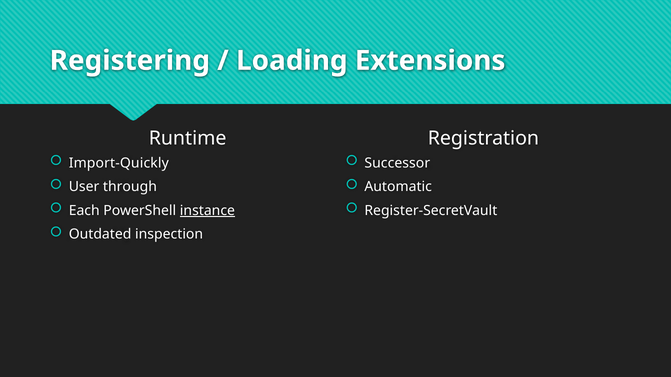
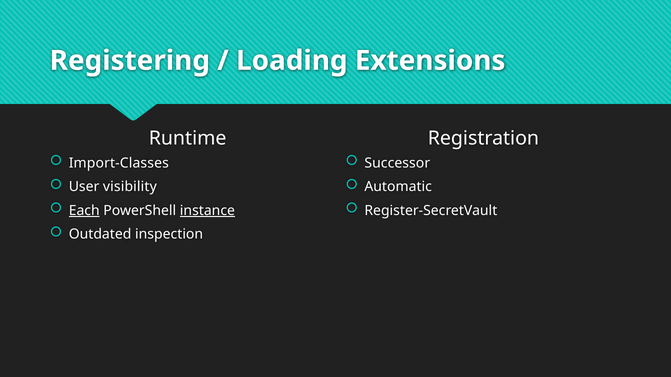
Import-Quickly: Import-Quickly -> Import-Classes (119, 163)
through: through -> visibility (130, 187)
Each underline: none -> present (84, 211)
